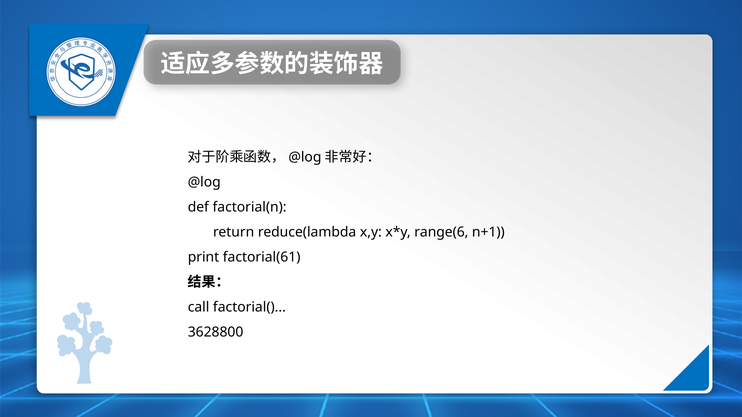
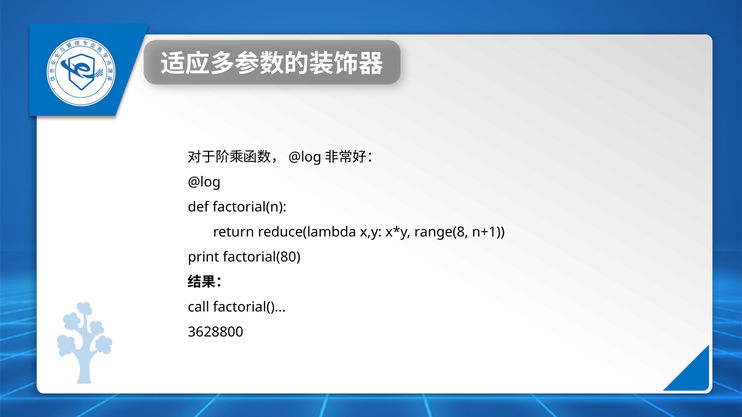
range(6: range(6 -> range(8 (441, 232)
factorial(61: factorial(61 -> factorial(80 (262, 257)
